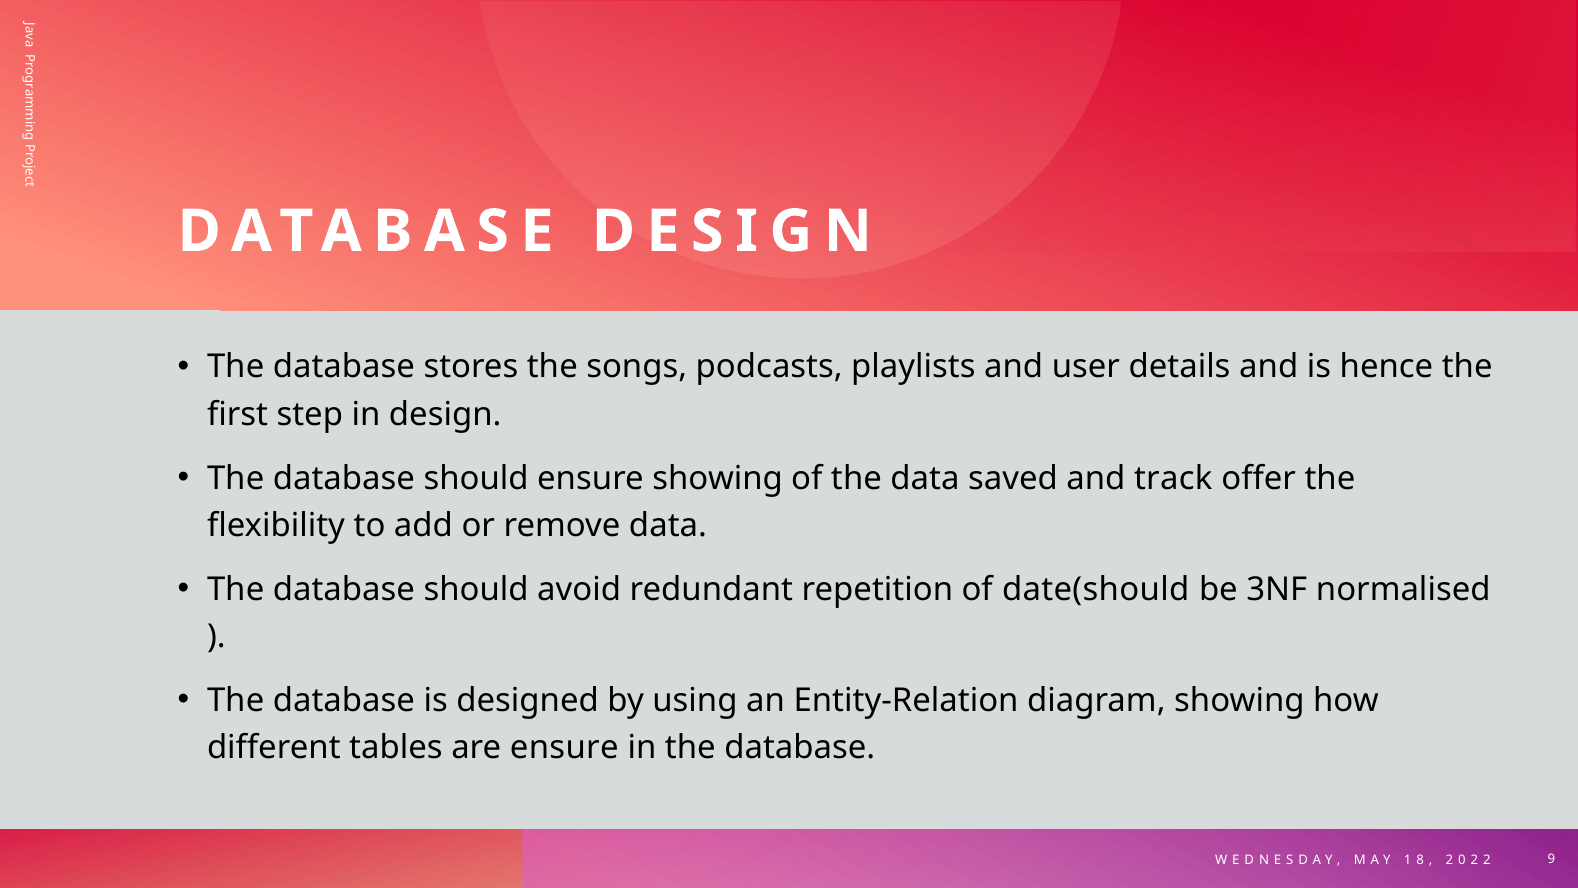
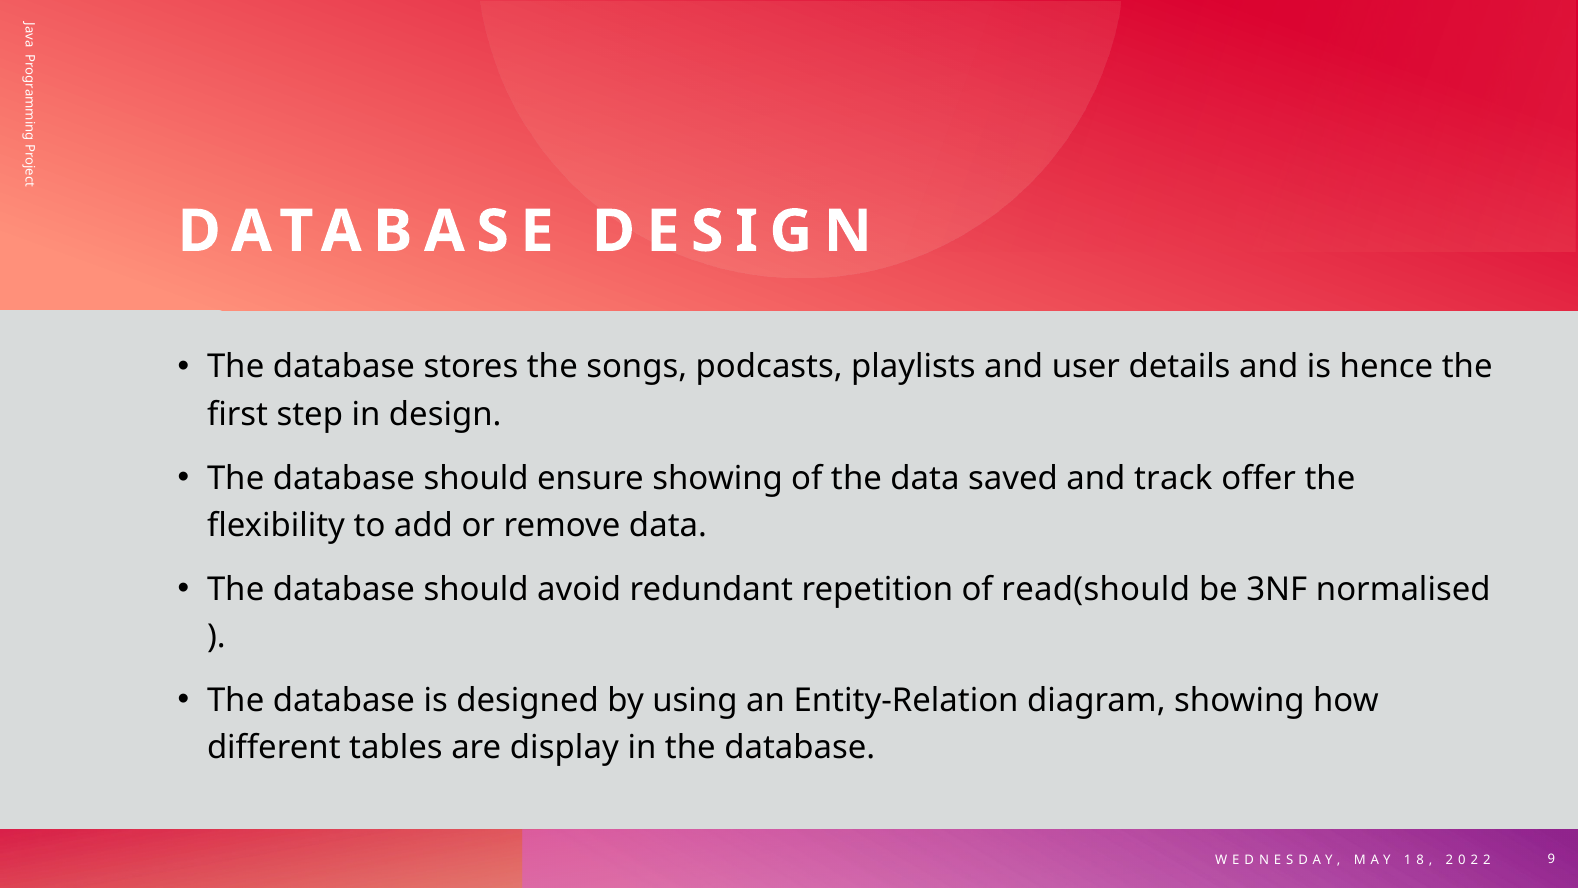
date(should: date(should -> read(should (1096, 589)
are ensure: ensure -> display (564, 748)
